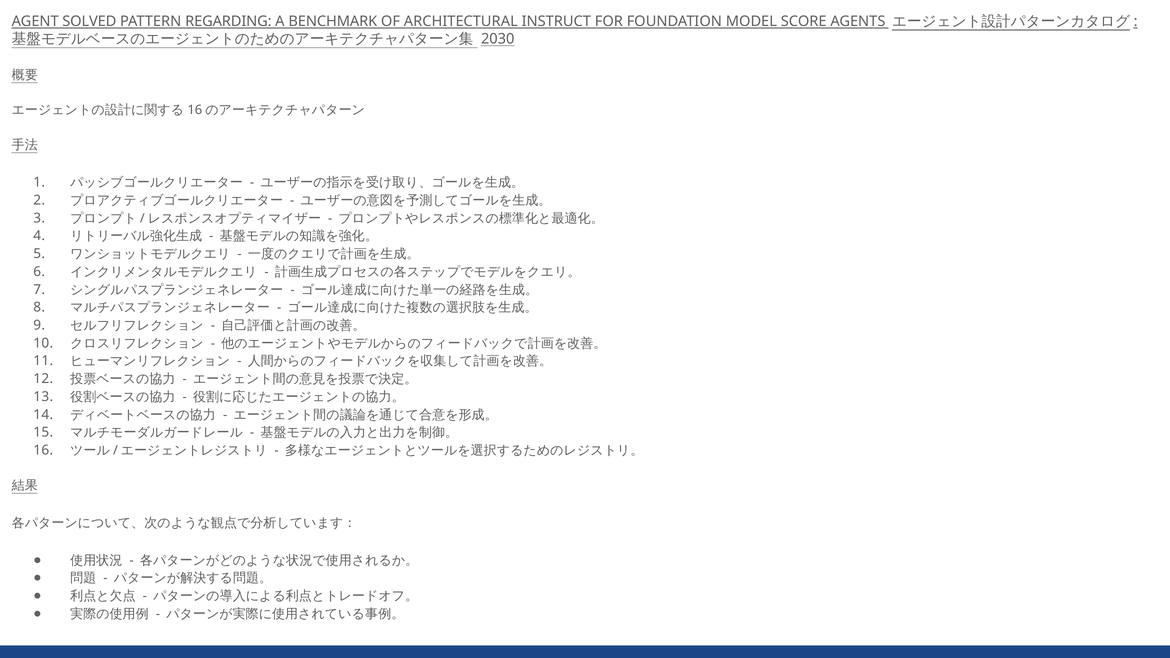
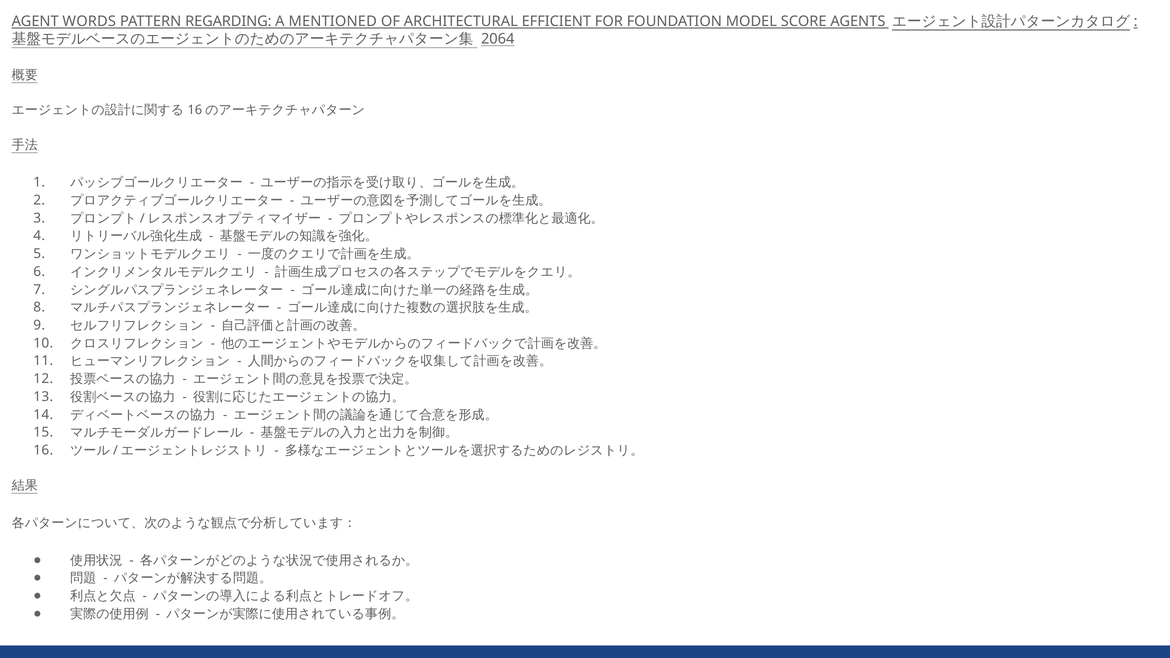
SOLVED: SOLVED -> WORDS (89, 22)
BENCHMARK: BENCHMARK -> MENTIONED (333, 22)
INSTRUCT: INSTRUCT -> EFFICIENT (556, 22)
2030: 2030 -> 2064 (498, 39)
